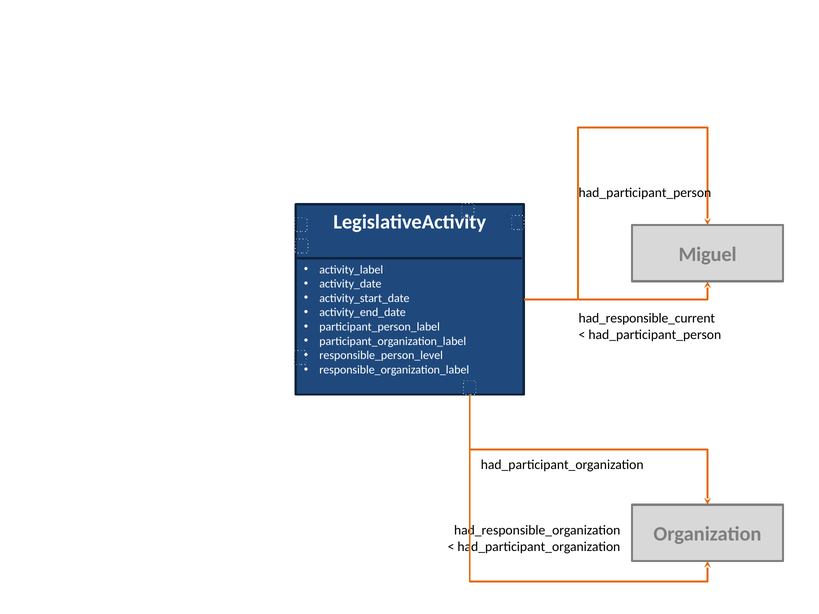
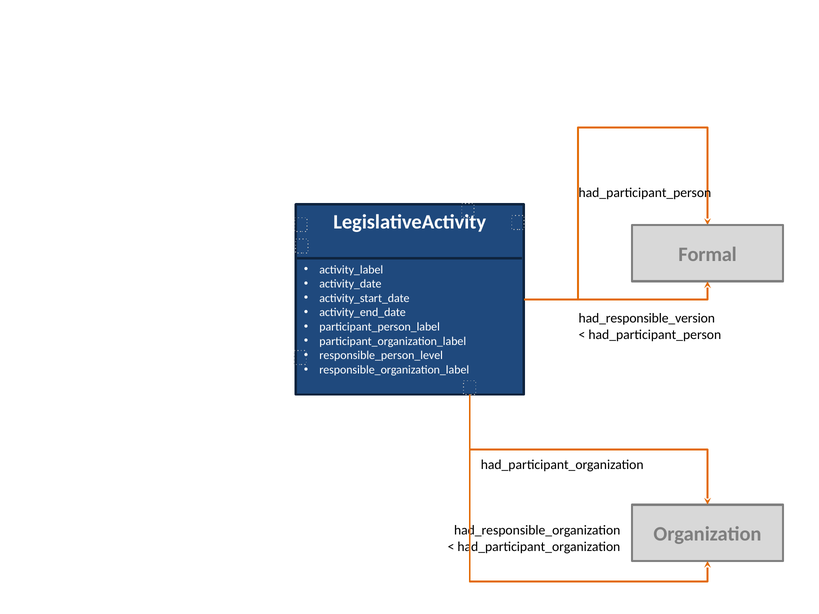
Miguel: Miguel -> Formal (708, 255)
had_responsible_current: had_responsible_current -> had_responsible_version (647, 319)
